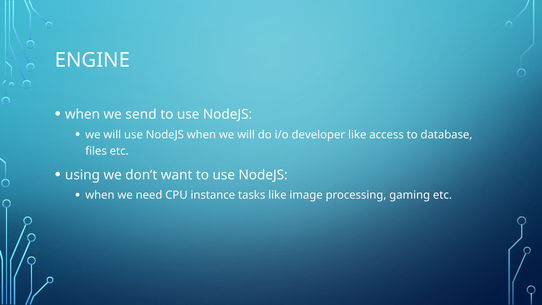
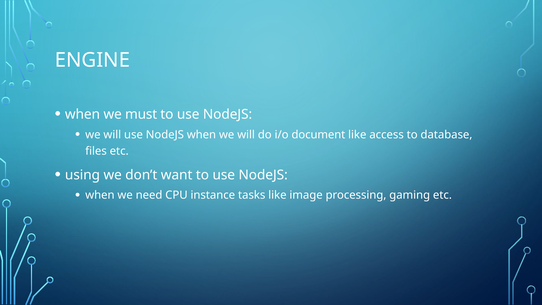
send: send -> must (141, 114)
developer: developer -> document (318, 135)
